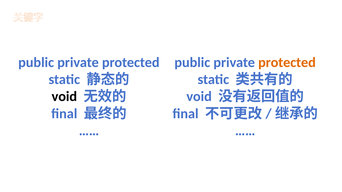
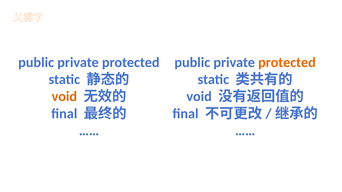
void colour: black -> orange (64, 97)
